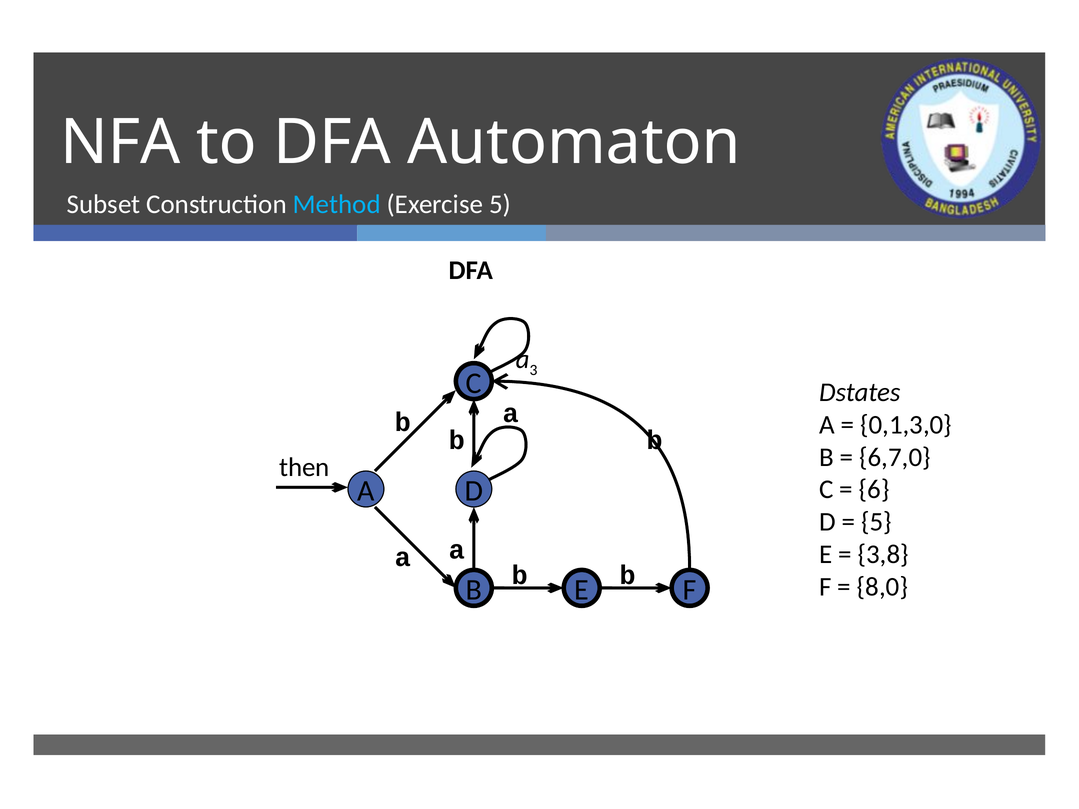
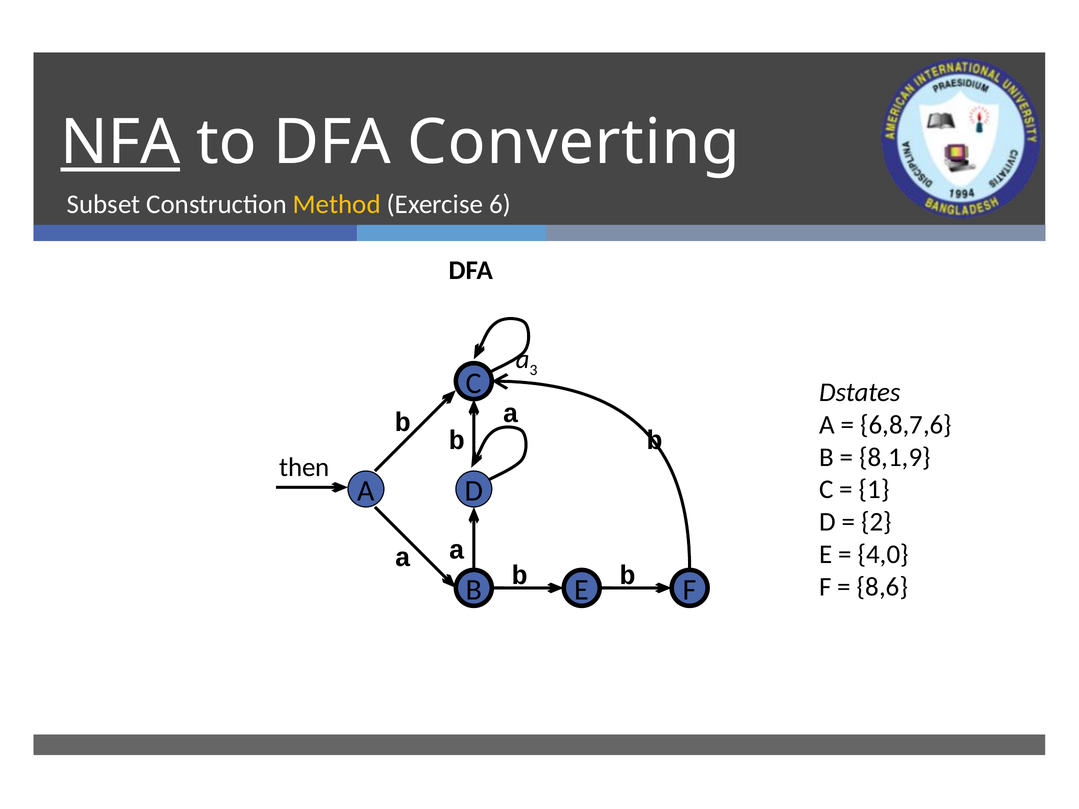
NFA underline: none -> present (120, 143)
Automaton: Automaton -> Converting (574, 143)
Method colour: light blue -> yellow (337, 204)
Exercise 5: 5 -> 6 (500, 204)
0,1,3,0: 0,1,3,0 -> 6,8,7,6 (906, 425)
6,7,0: 6,7,0 -> 8,1,9 (895, 457)
6: 6 -> 1 (874, 490)
5: 5 -> 2 (876, 522)
3,8: 3,8 -> 4,0 (883, 554)
8,0: 8,0 -> 8,6 (882, 587)
